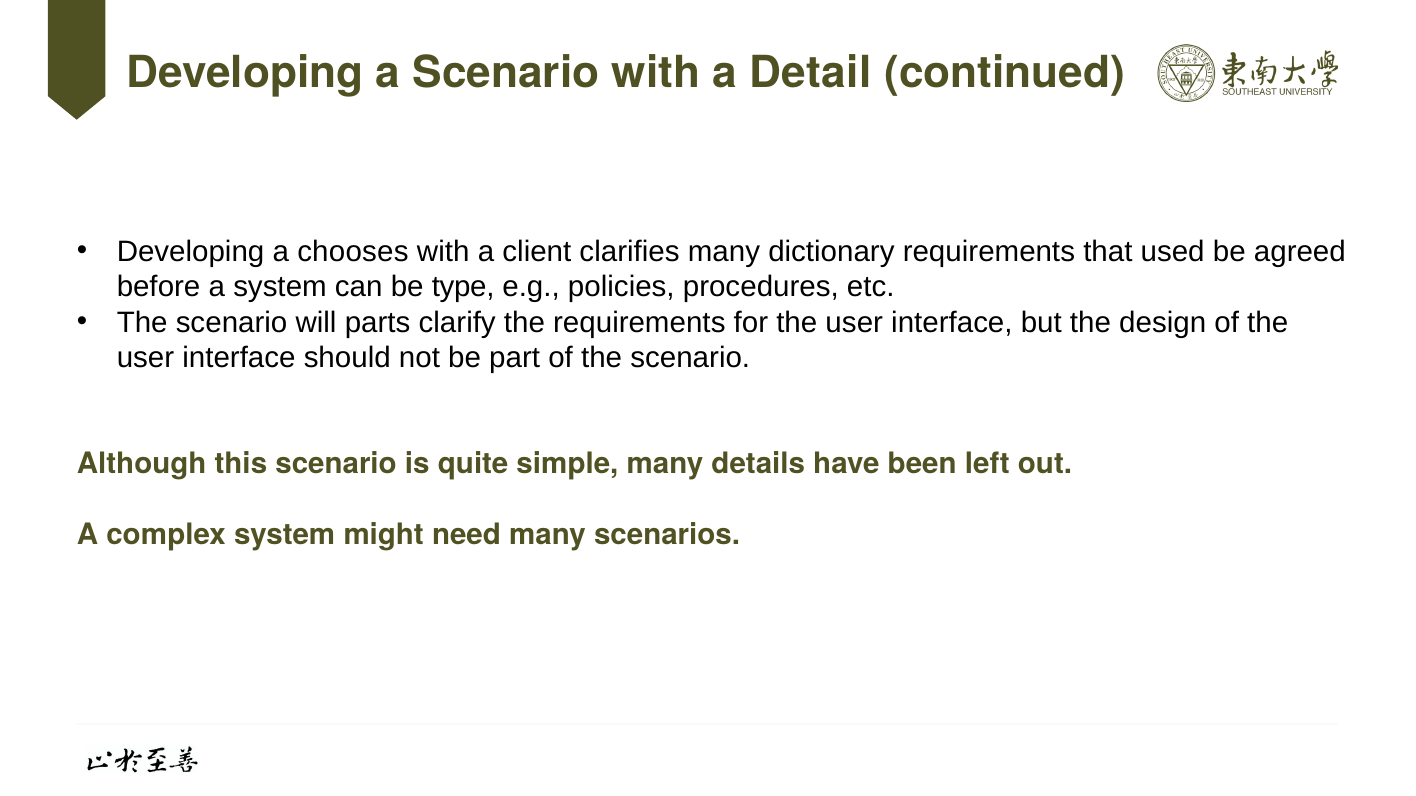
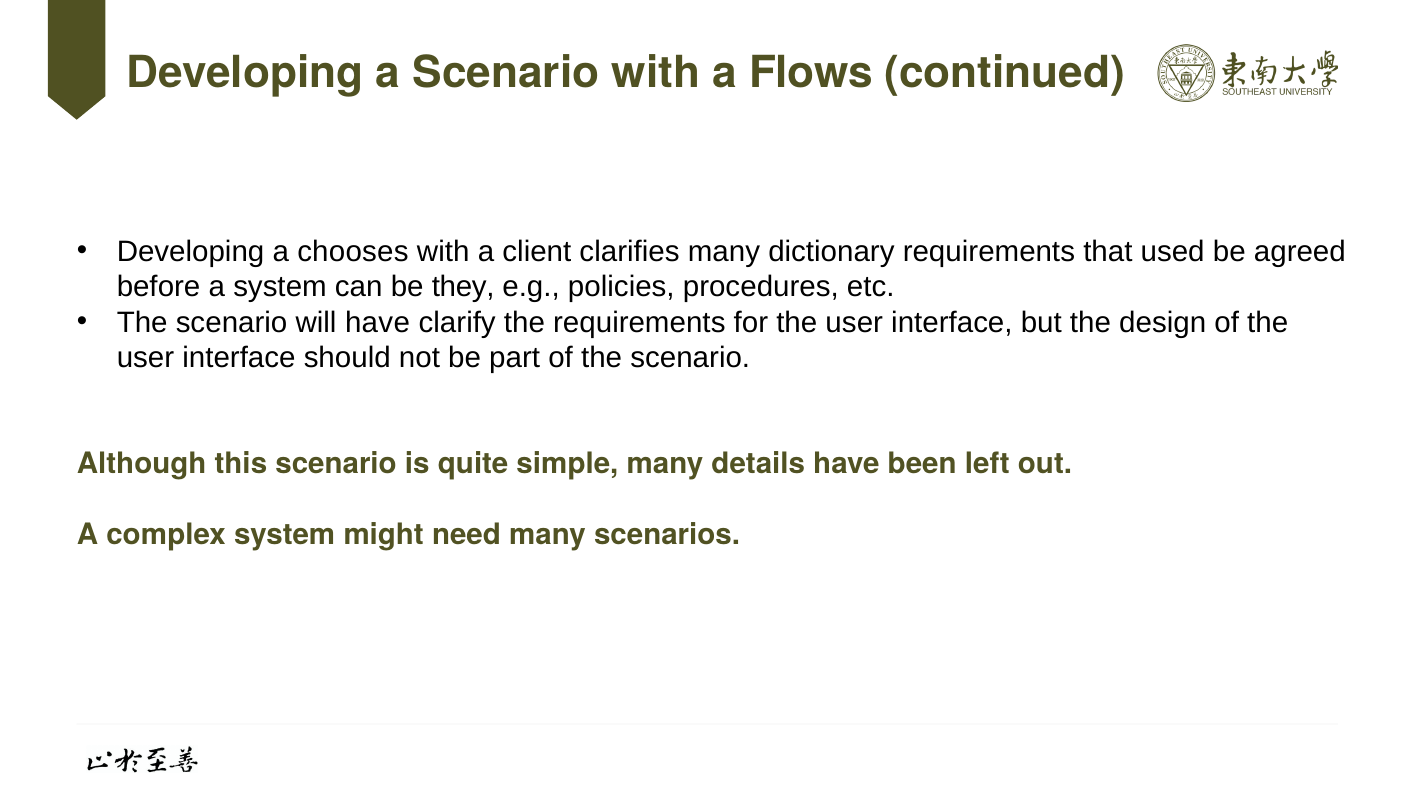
Detail: Detail -> Flows (811, 73)
type: type -> they (463, 287)
will parts: parts -> have (377, 323)
